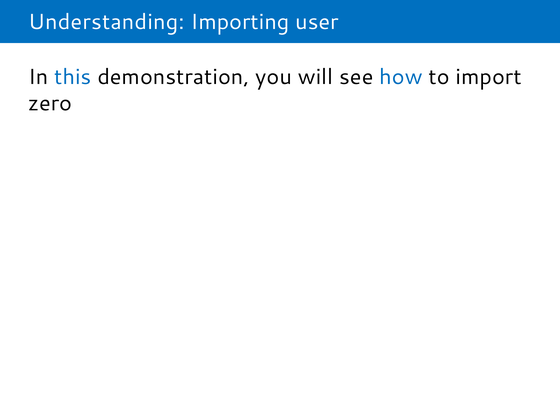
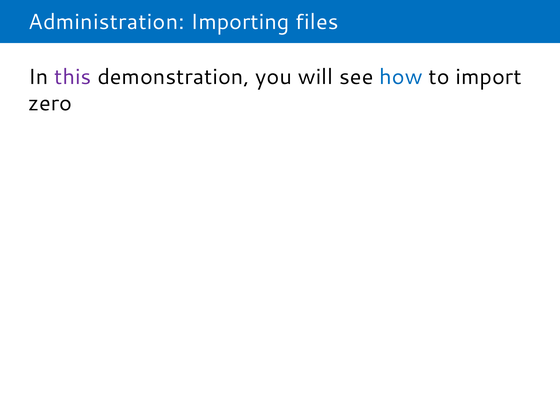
Understanding: Understanding -> Administration (106, 22)
user: user -> files (317, 22)
this colour: blue -> purple (73, 77)
